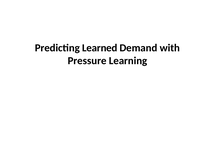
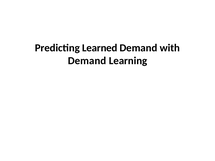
Pressure: Pressure -> Demand (87, 61)
